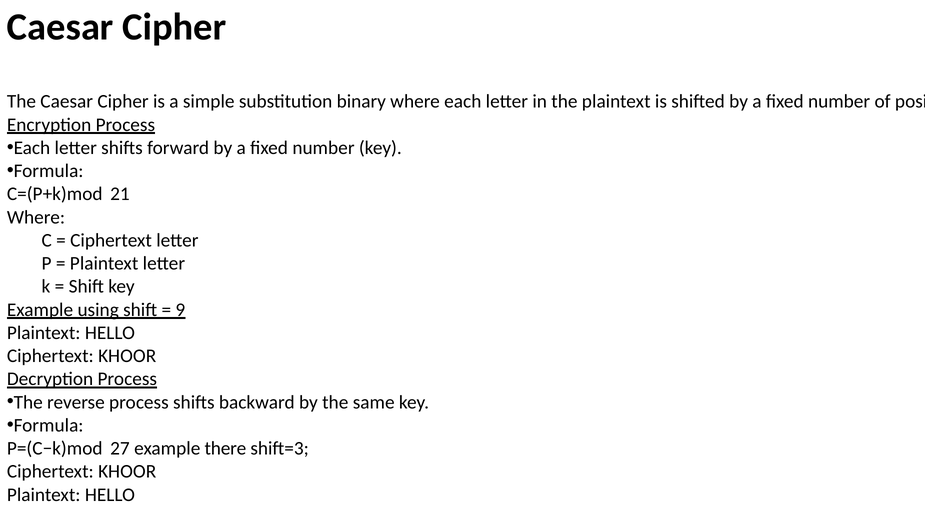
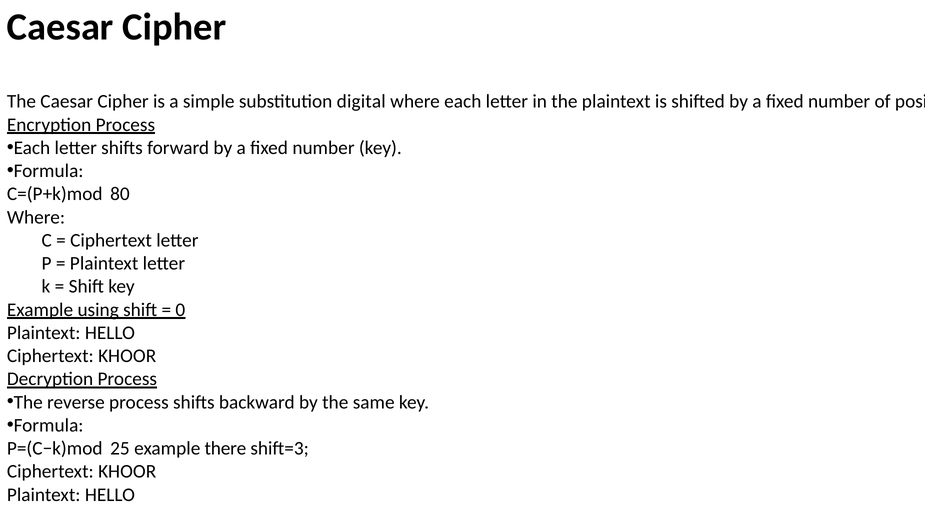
binary: binary -> digital (361, 102)
21: 21 -> 80 (120, 194)
9: 9 -> 0 (180, 310)
27: 27 -> 25 (120, 449)
